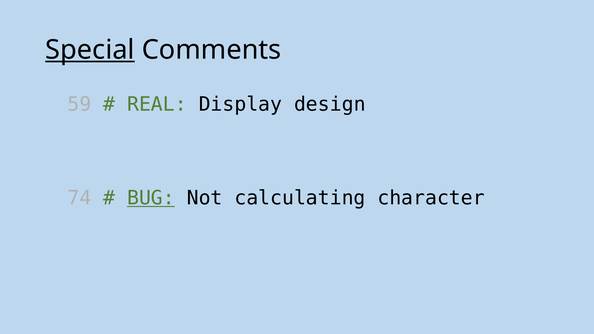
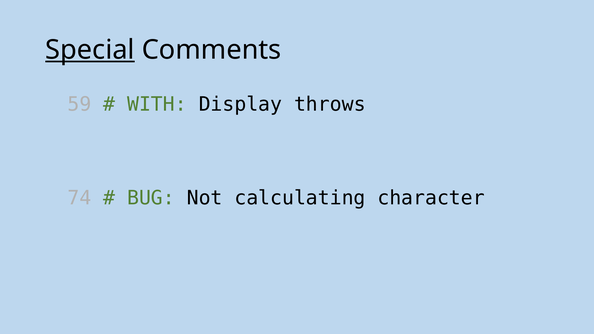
REAL: REAL -> WITH (157, 104)
design: design -> throws (330, 104)
BUG underline: present -> none (151, 198)
